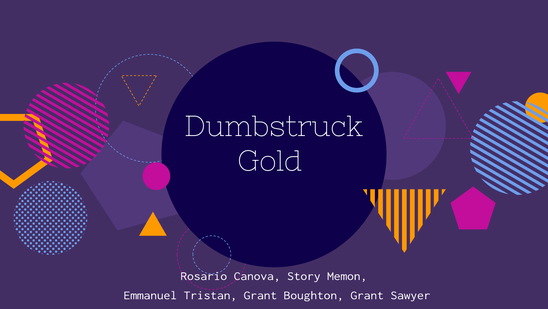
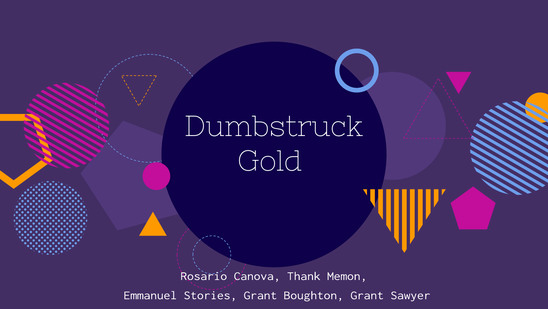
Story: Story -> Thank (304, 275)
Tristan: Tristan -> Stories (210, 294)
